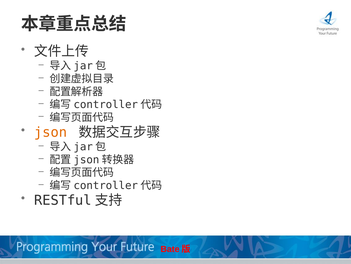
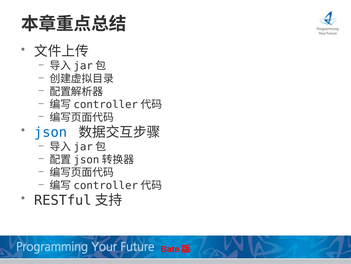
json colour: orange -> blue (51, 132)
